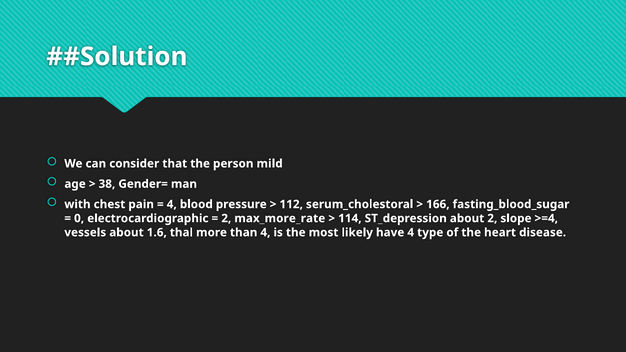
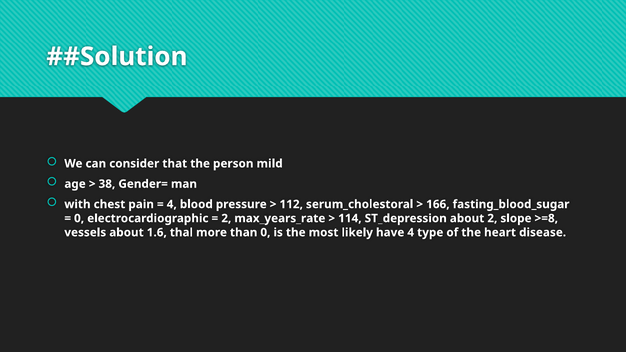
max_more_rate: max_more_rate -> max_years_rate (280, 218)
>=4: >=4 -> >=8 (546, 218)
than 4: 4 -> 0 (265, 233)
